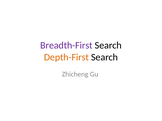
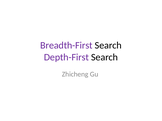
Depth-First colour: orange -> purple (66, 57)
